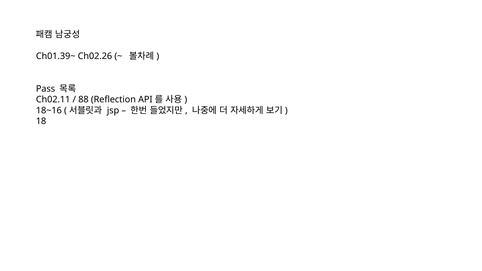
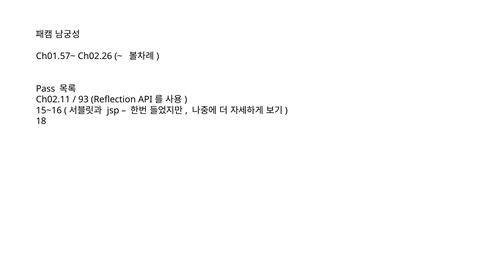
Ch01.39~: Ch01.39~ -> Ch01.57~ (56, 56)
88: 88 -> 93 (83, 100)
18~16: 18~16 -> 15~16 (49, 111)
